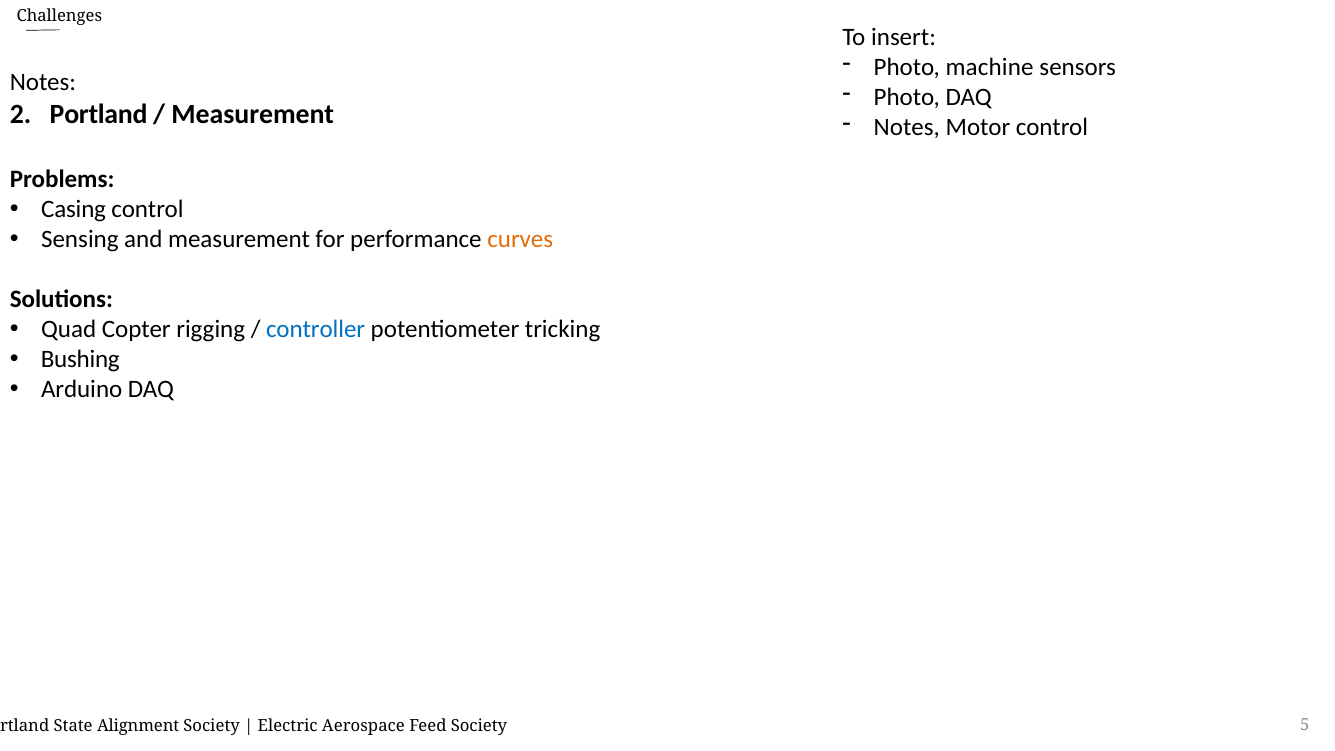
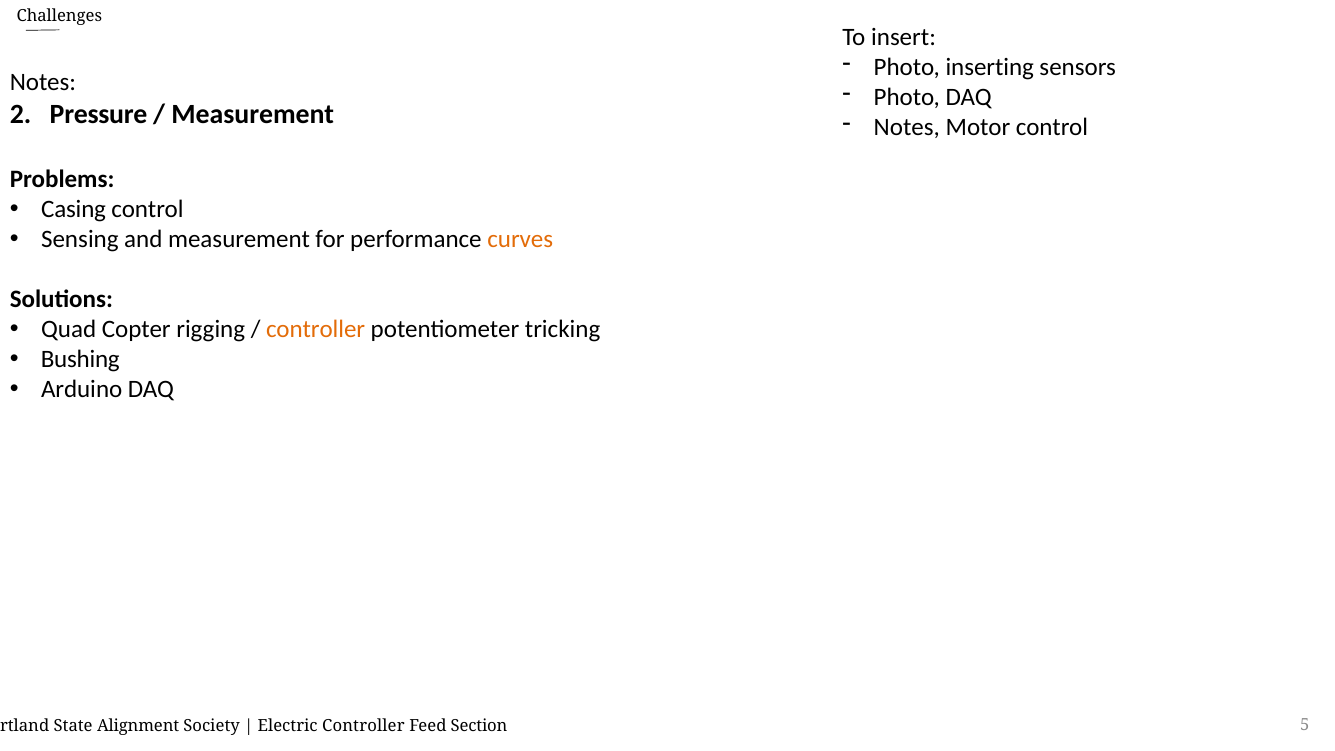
machine: machine -> inserting (990, 67)
2 Portland: Portland -> Pressure (99, 114)
controller colour: blue -> orange (316, 329)
Electric Aerospace: Aerospace -> Controller (363, 726)
Feed Society: Society -> Section (479, 726)
